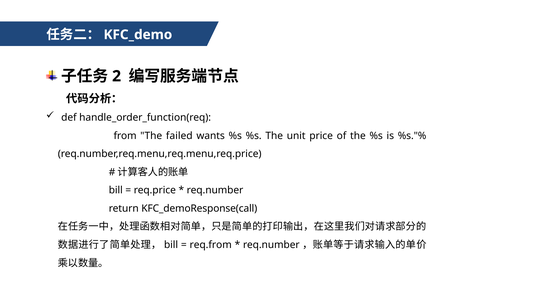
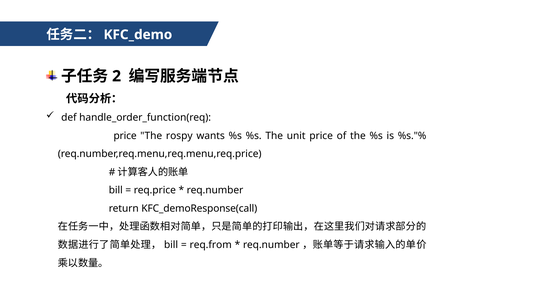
from: from -> price (125, 136)
failed: failed -> rospy (179, 136)
